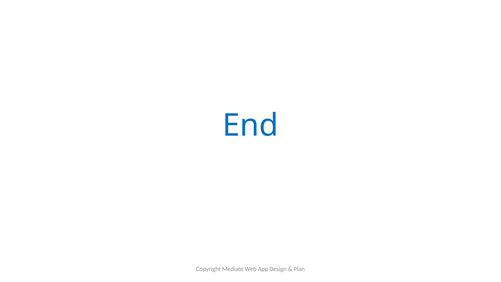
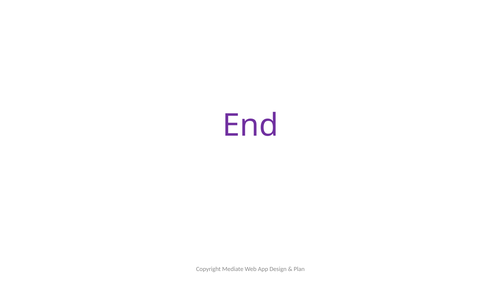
End colour: blue -> purple (251, 125)
